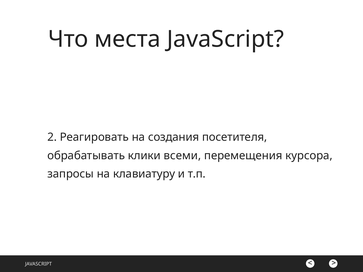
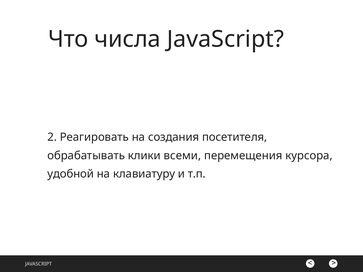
места: места -> числа (128, 39)
запросы: запросы -> удобной (71, 174)
